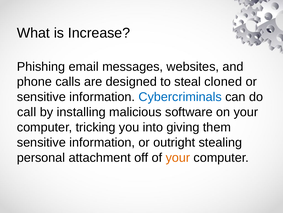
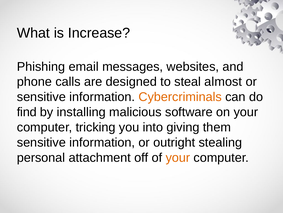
cloned: cloned -> almost (223, 82)
Cybercriminals colour: blue -> orange (180, 97)
call: call -> find (27, 112)
